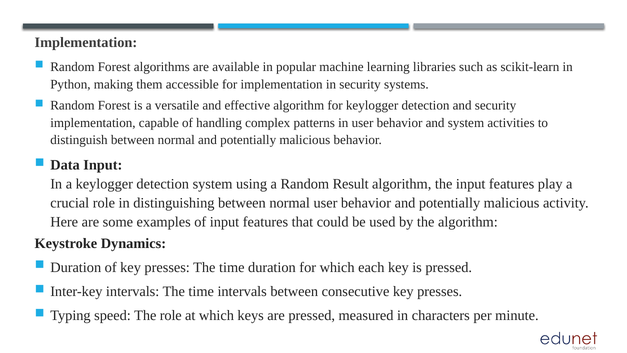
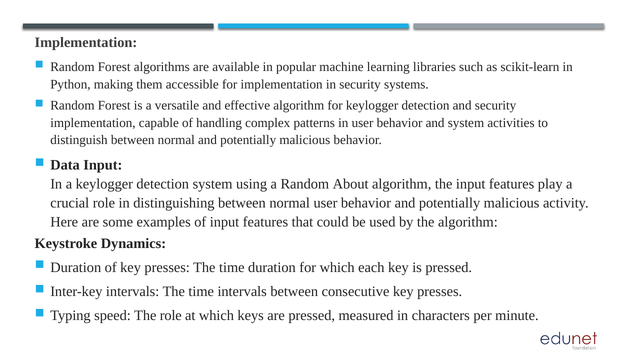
Result: Result -> About (351, 184)
